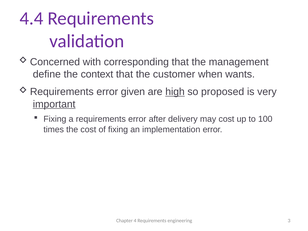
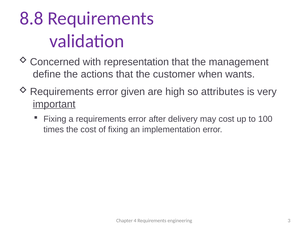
4.4: 4.4 -> 8.8 (31, 18)
corresponding: corresponding -> representation (136, 62)
context: context -> actions (97, 74)
high underline: present -> none (175, 92)
proposed: proposed -> attributes (223, 92)
